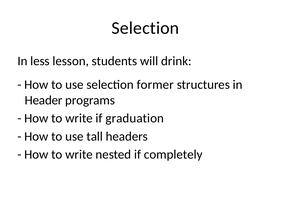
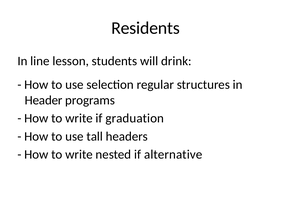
Selection: Selection -> Residents (146, 28)
less: less -> line (40, 61)
former: former -> regular (155, 85)
completely: completely -> alternative (173, 155)
